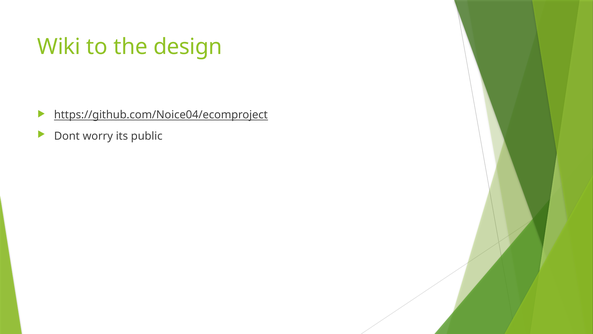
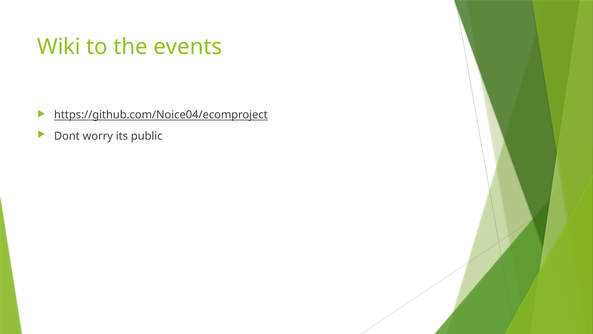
design: design -> events (188, 47)
